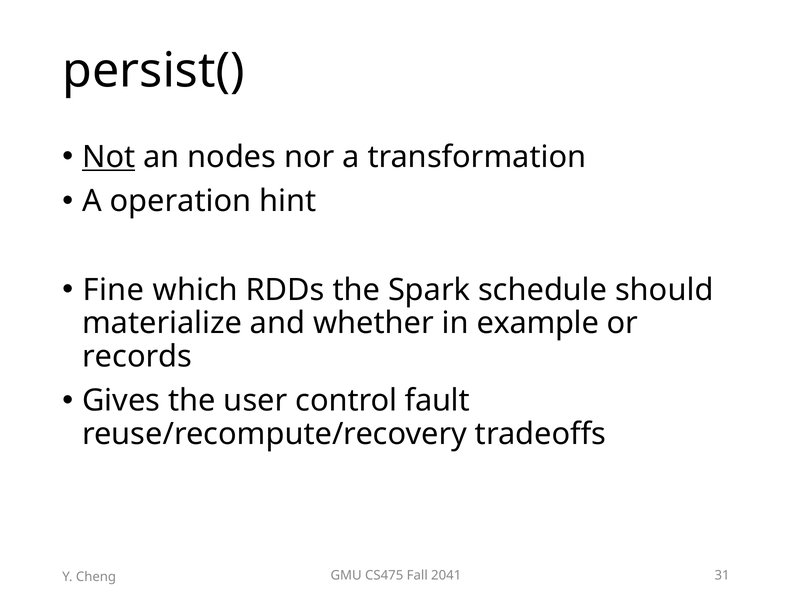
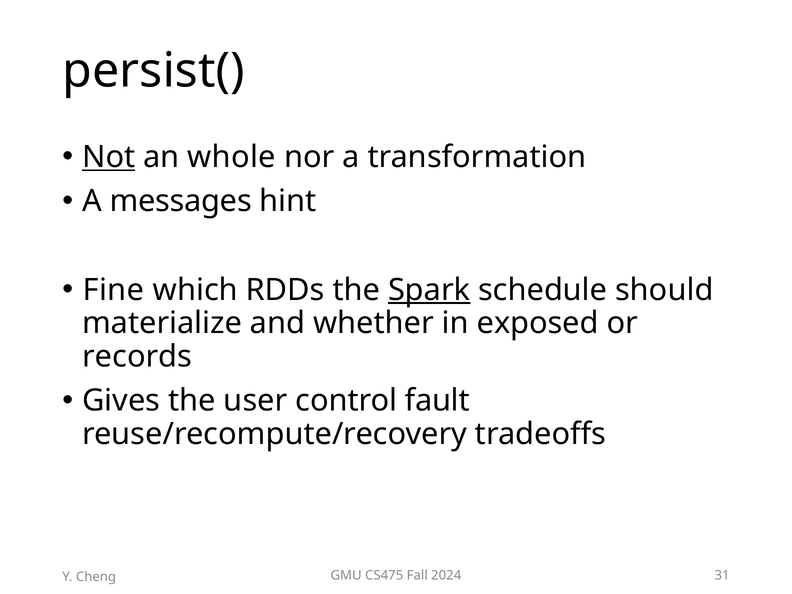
nodes: nodes -> whole (232, 157)
operation: operation -> messages (181, 201)
Spark underline: none -> present (429, 290)
example: example -> exposed (538, 323)
2041: 2041 -> 2024 (446, 576)
